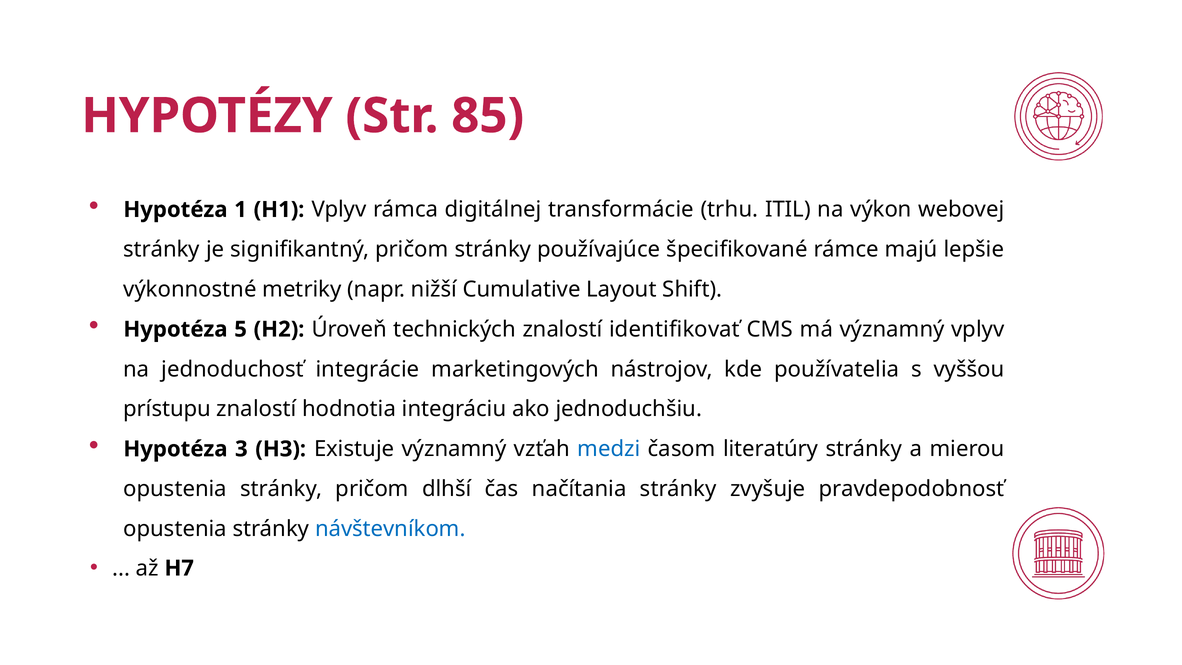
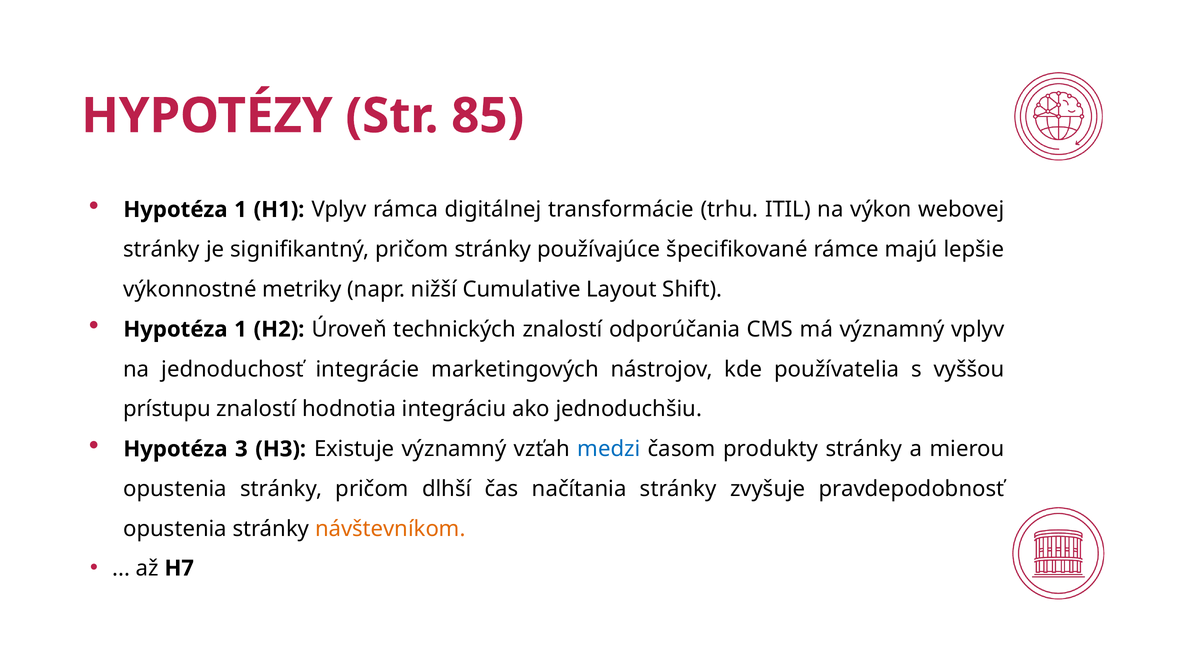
5: 5 -> 1 (241, 329)
identifikovať: identifikovať -> odporúčania (675, 329)
literatúry: literatúry -> produkty (771, 449)
návštevníkom colour: blue -> orange (390, 529)
